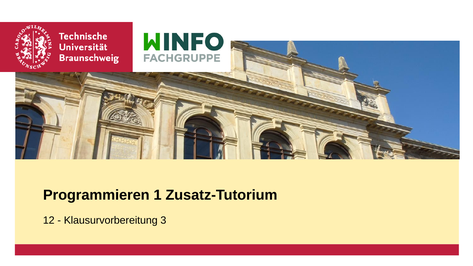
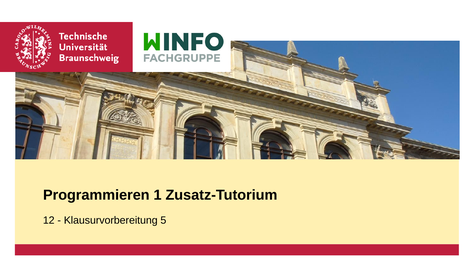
3: 3 -> 5 (163, 220)
